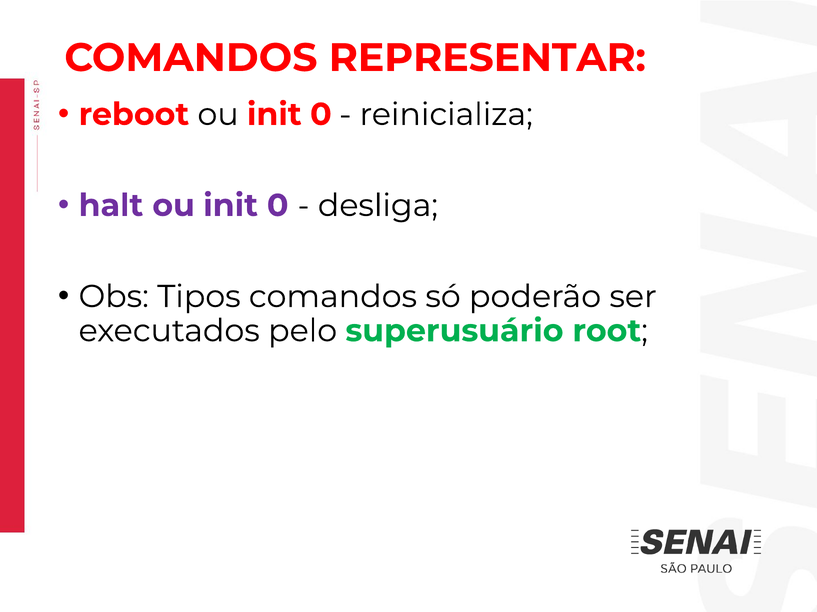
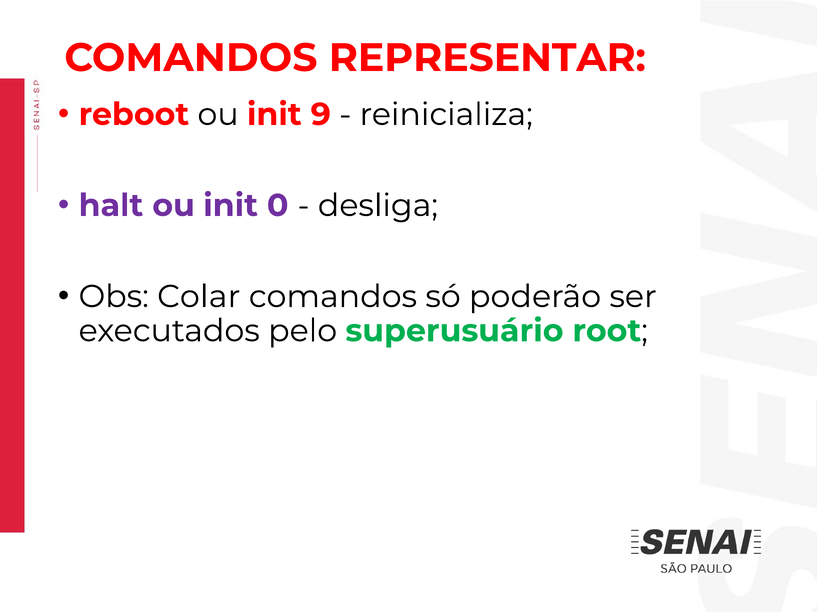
reboot ou init 0: 0 -> 9 (321, 115)
Tipos: Tipos -> Colar (199, 297)
